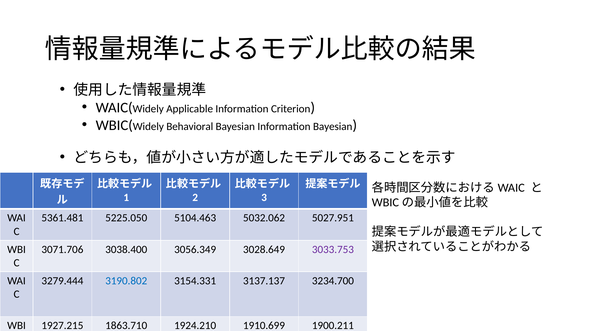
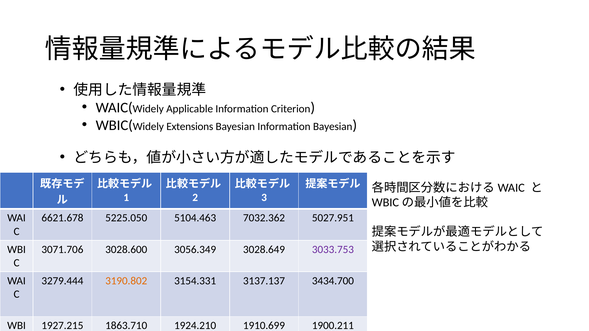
Behavioral: Behavioral -> Extensions (190, 127)
5361.481: 5361.481 -> 6621.678 (62, 218)
5032.062: 5032.062 -> 7032.362 (264, 218)
3038.400: 3038.400 -> 3028.600 (126, 250)
3190.802 colour: blue -> orange (126, 281)
3234.700: 3234.700 -> 3434.700 (333, 281)
